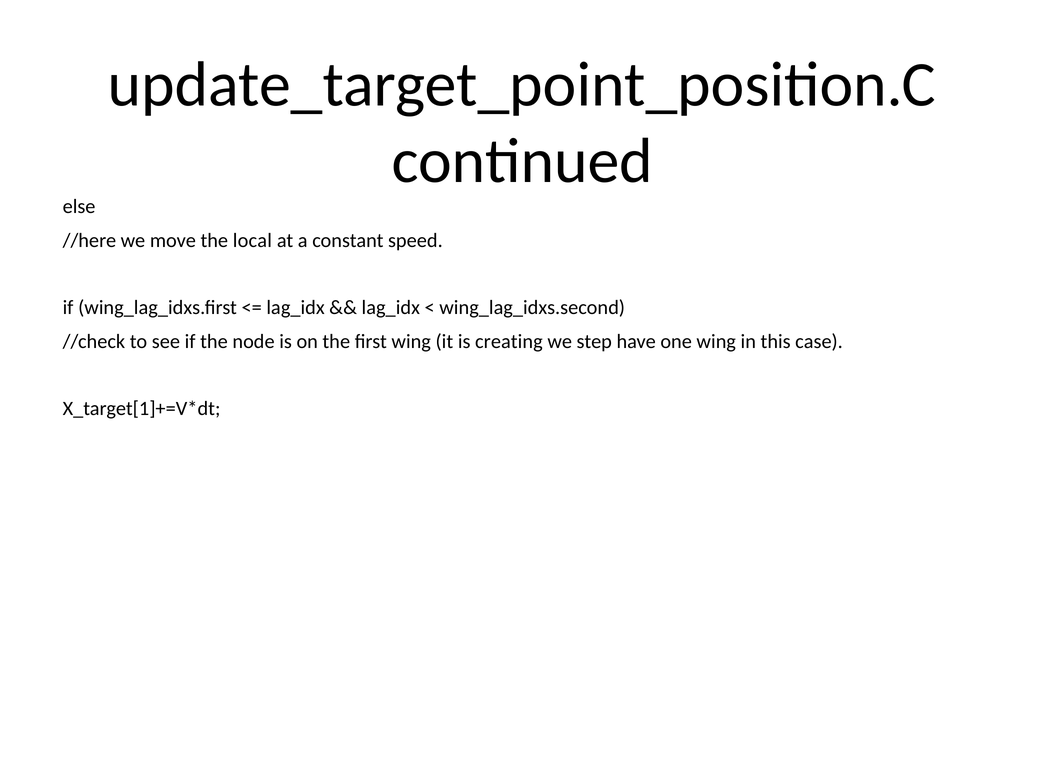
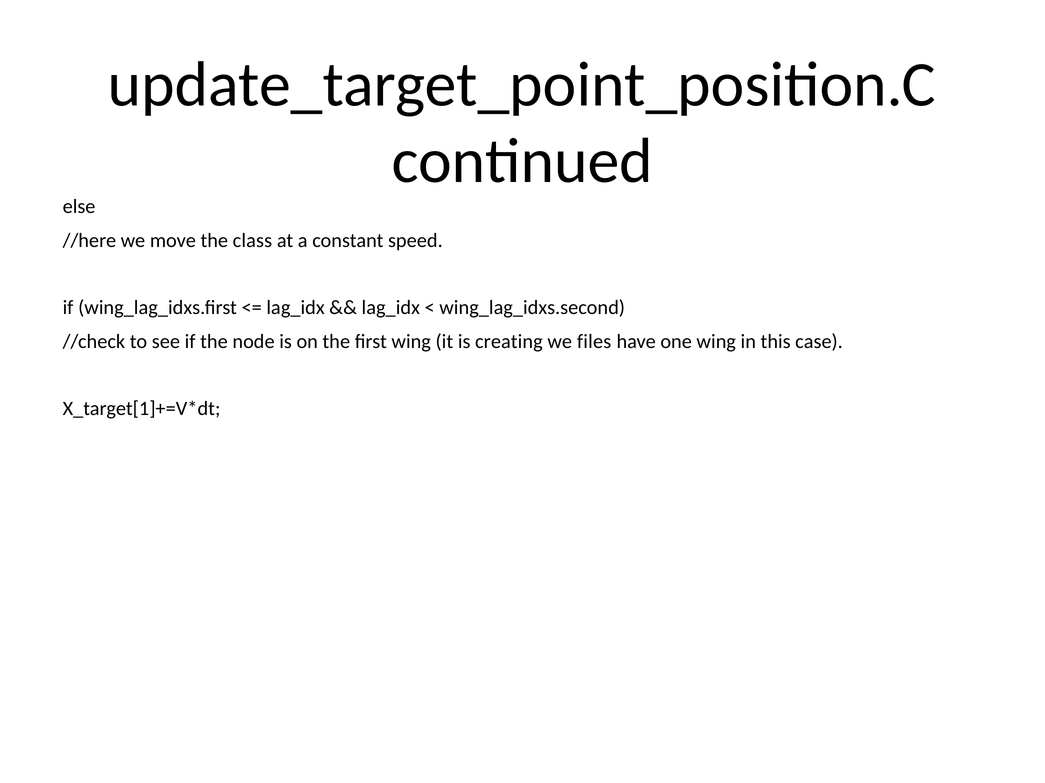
local: local -> class (252, 241)
step: step -> files (594, 342)
